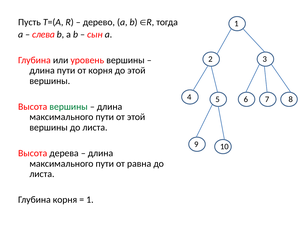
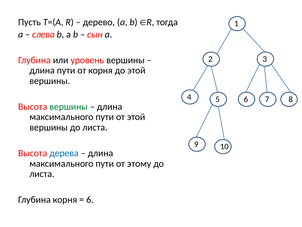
дерева colour: black -> blue (64, 153)
равна: равна -> этому (139, 163)
1: 1 -> 6 (90, 199)
